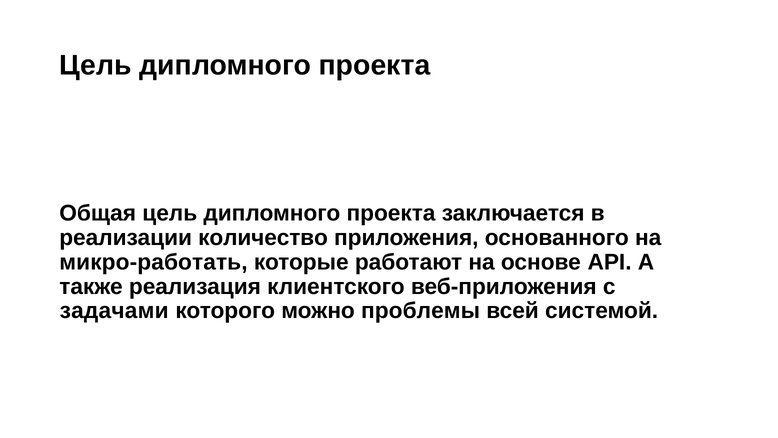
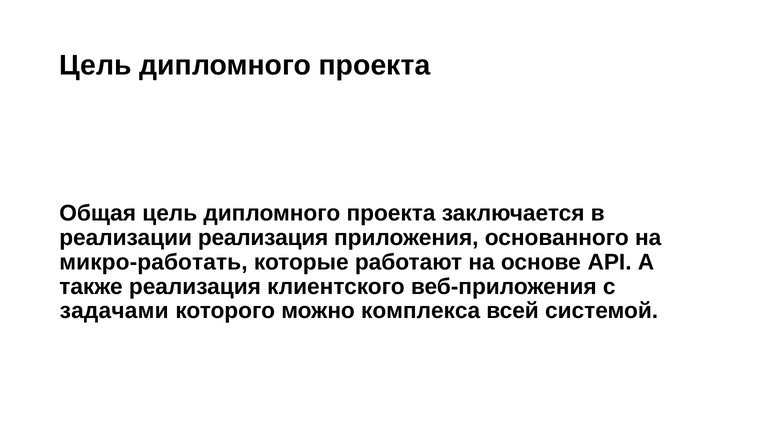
реализации количество: количество -> реализация (263, 237)
проблемы: проблемы -> комплекса (421, 311)
